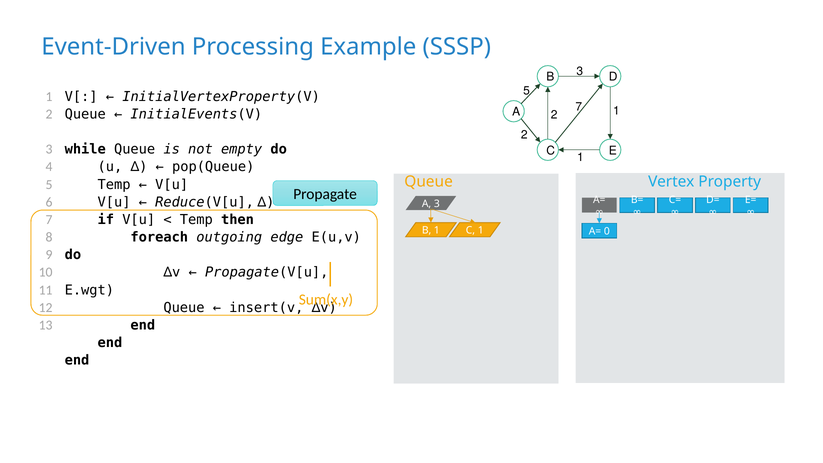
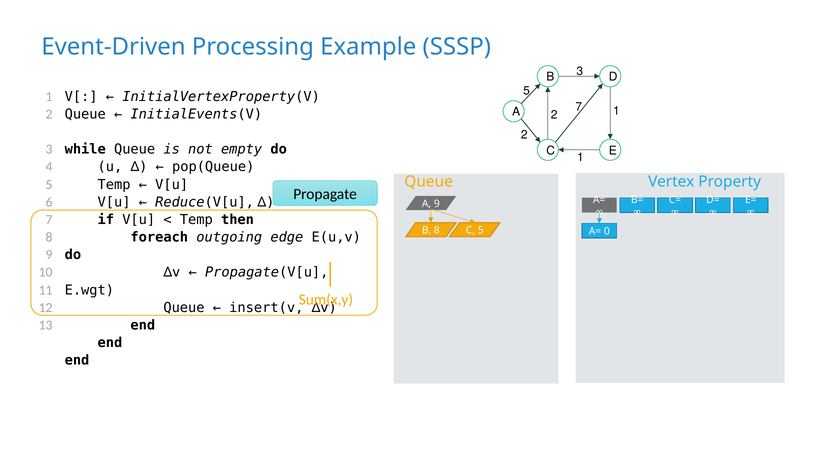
A 3: 3 -> 9 (437, 204)
B 1: 1 -> 8 (437, 230)
C 1: 1 -> 5 (481, 230)
